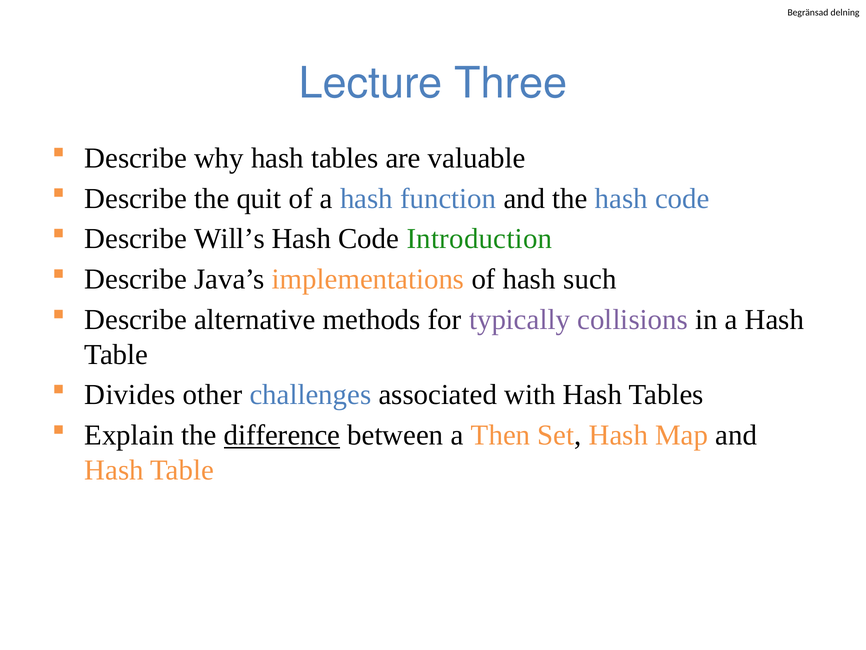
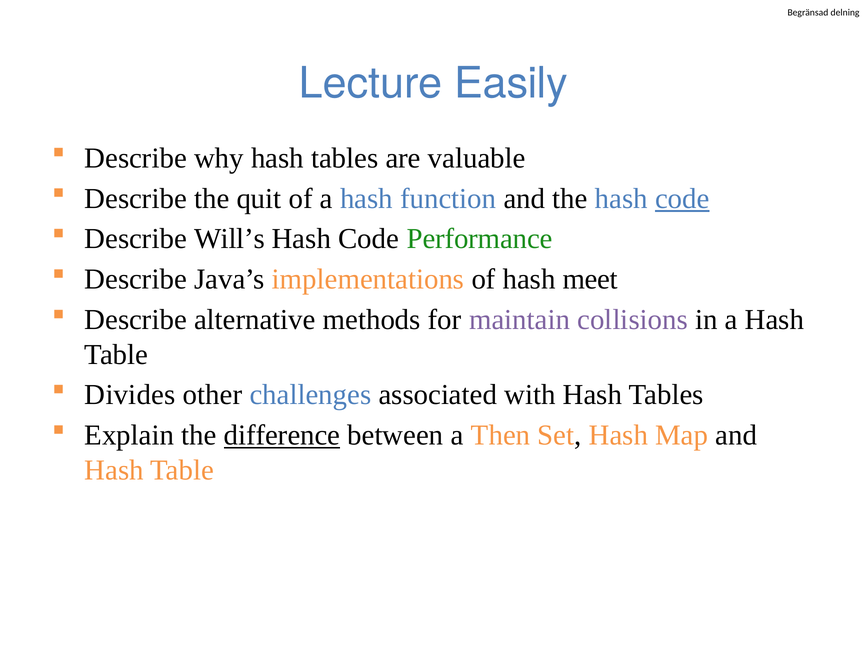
Three: Three -> Easily (511, 83)
code underline: none -> present (682, 198)
Introduction: Introduction -> Performance (480, 239)
such: such -> meet (590, 279)
typically: typically -> maintain (520, 320)
